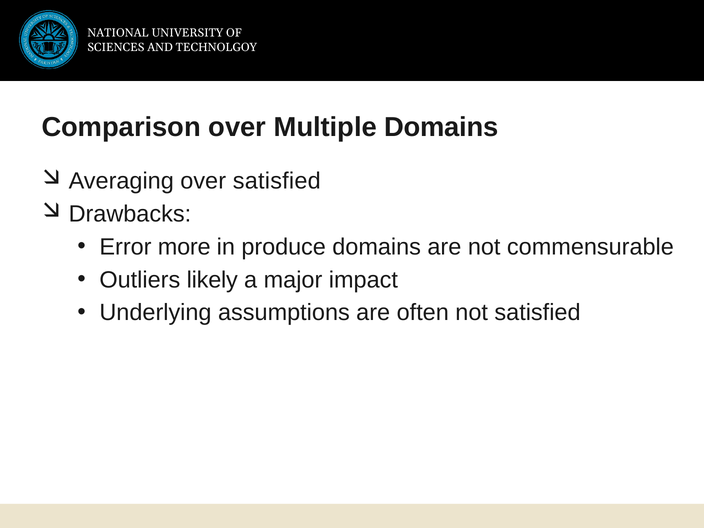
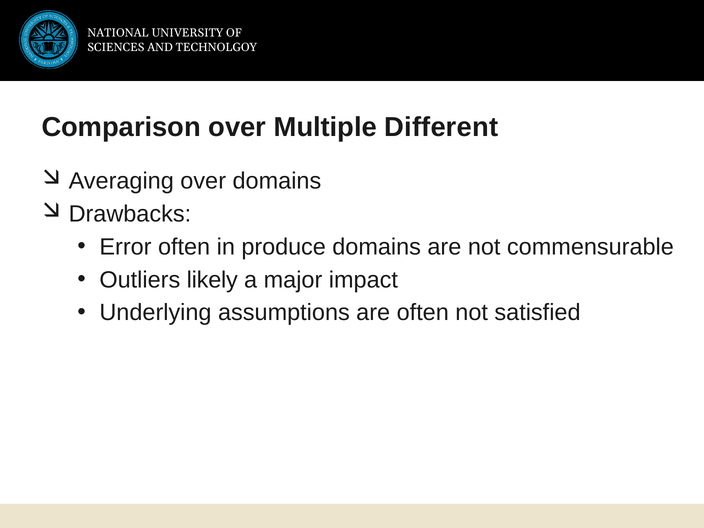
Multiple Domains: Domains -> Different (441, 127)
over satisfied: satisfied -> domains (277, 181)
Error more: more -> often (184, 247)
